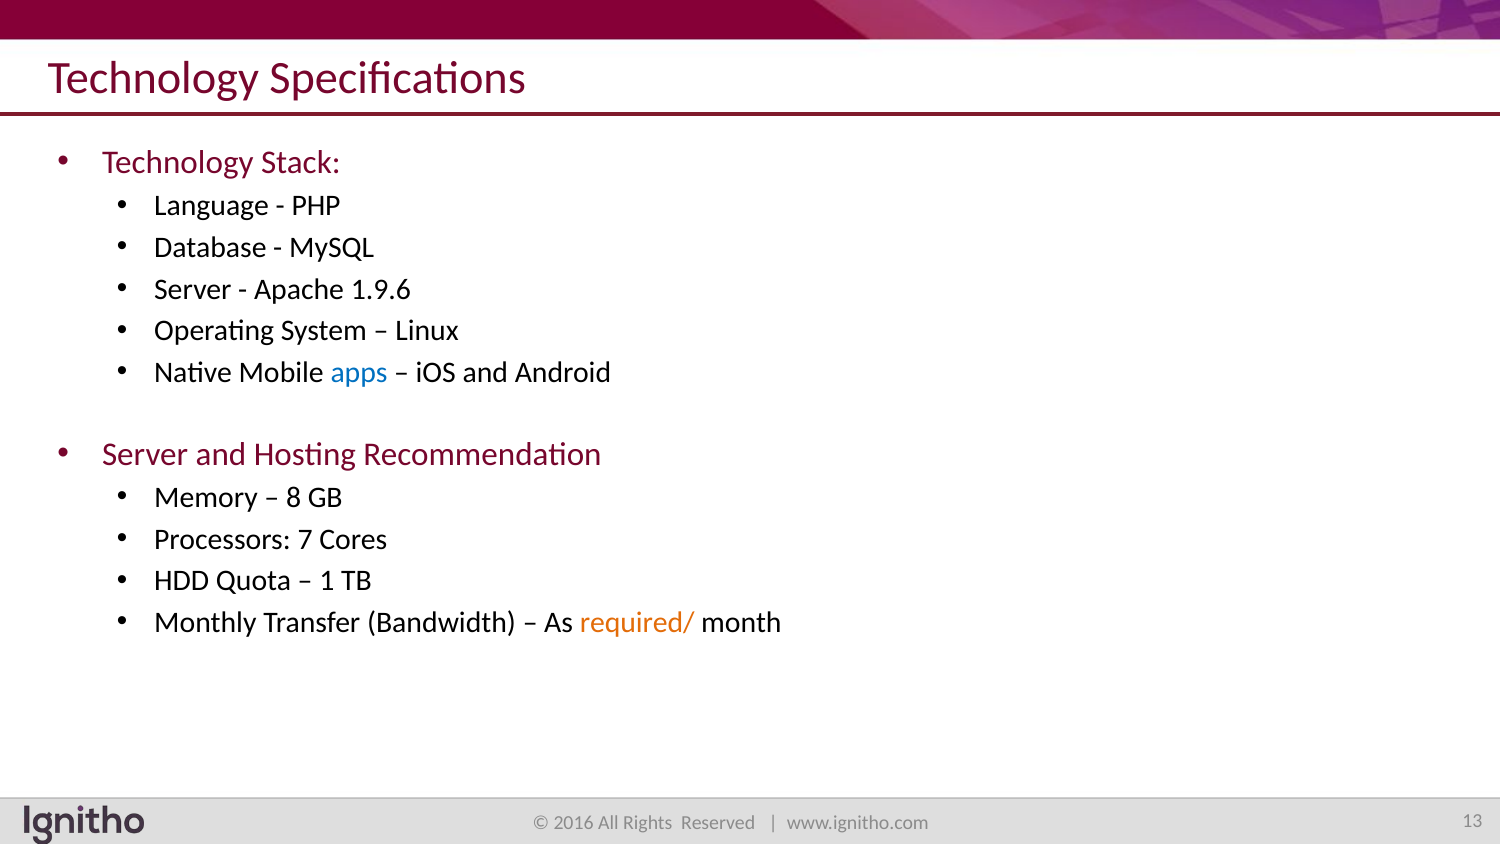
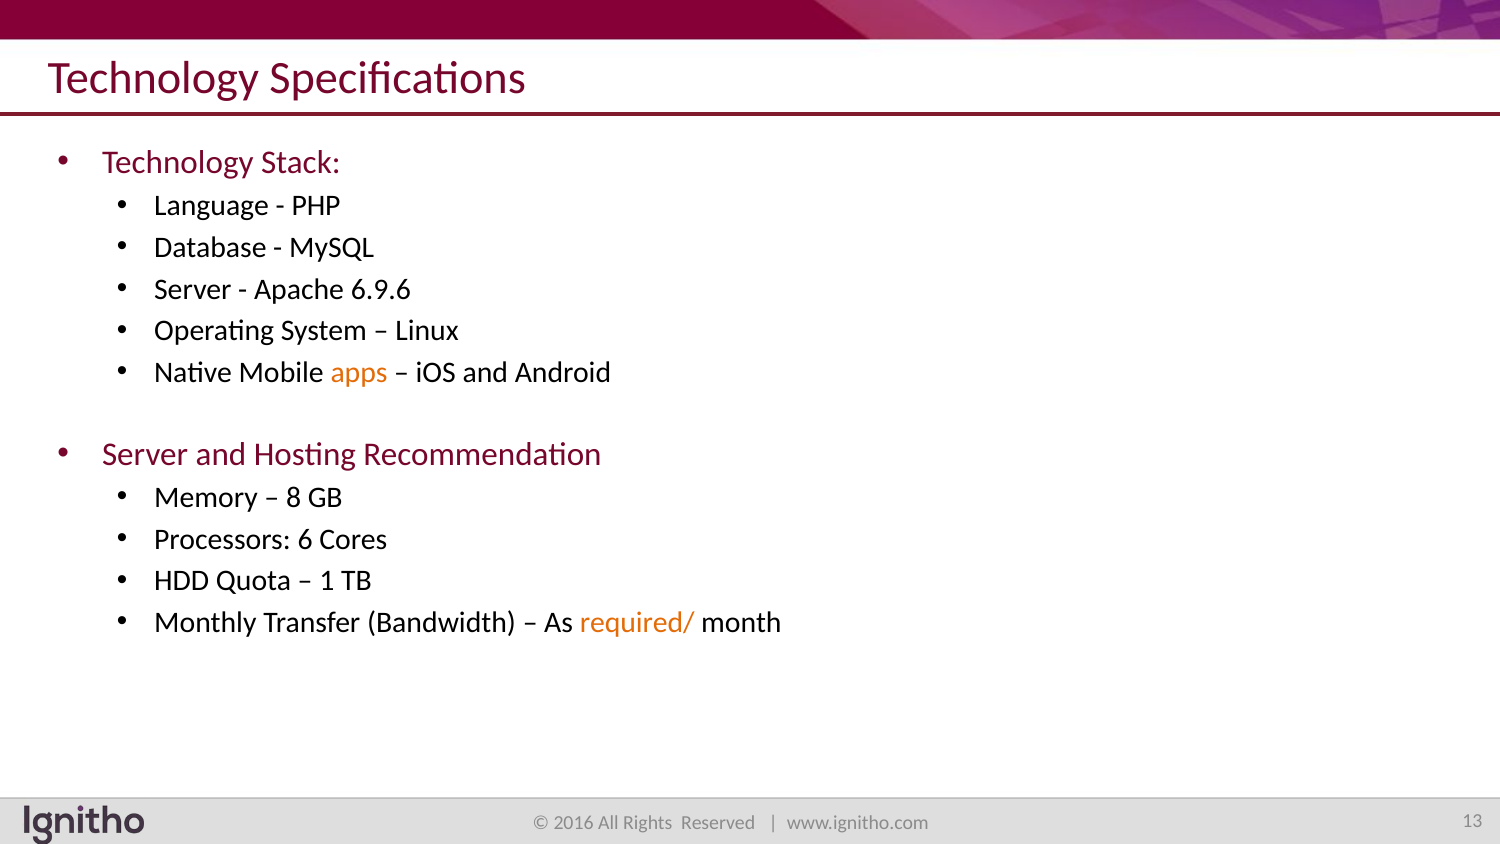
1.9.6: 1.9.6 -> 6.9.6 (381, 289)
apps colour: blue -> orange (359, 372)
7: 7 -> 6 (305, 539)
